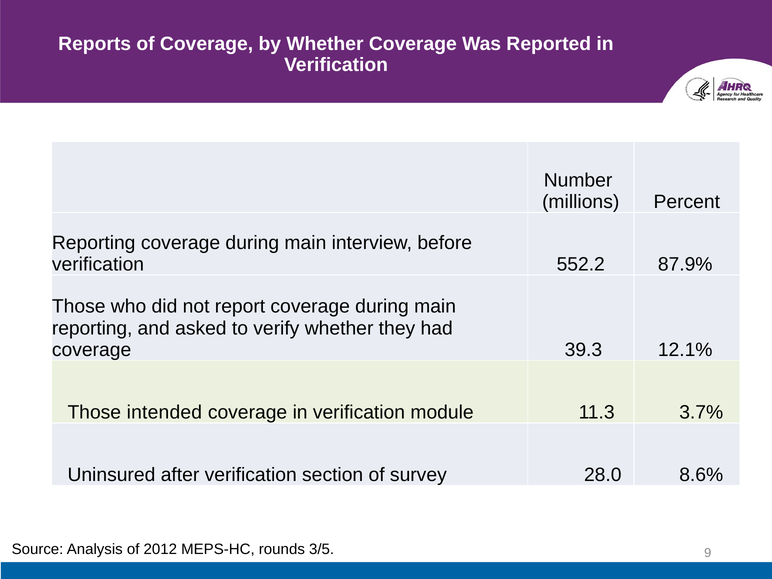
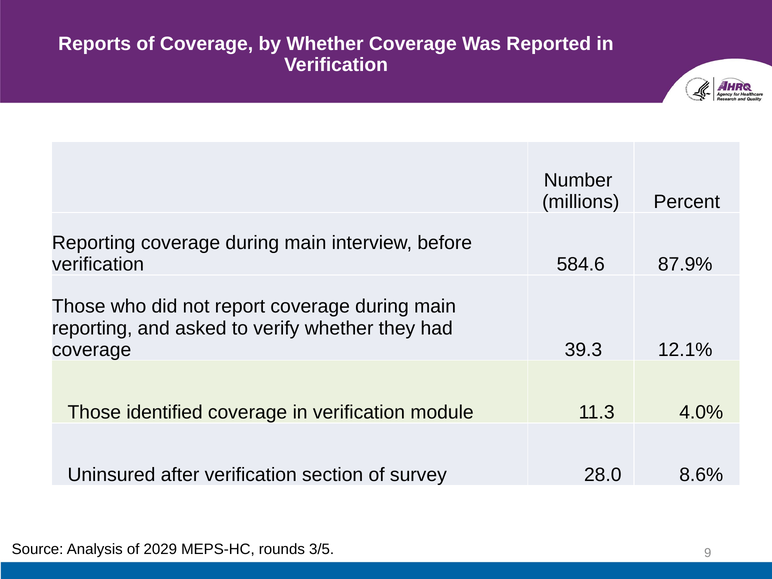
552.2: 552.2 -> 584.6 (581, 264)
intended: intended -> identified (165, 412)
3.7%: 3.7% -> 4.0% (701, 412)
2012: 2012 -> 2029 (160, 549)
